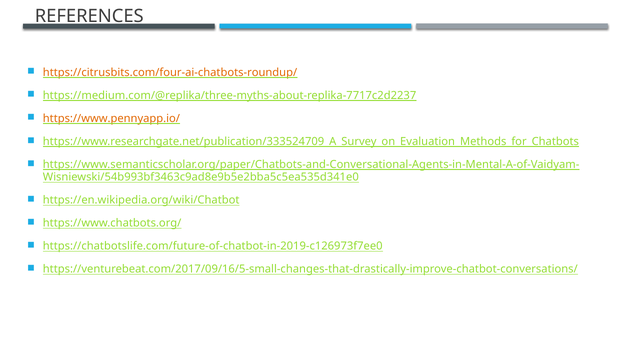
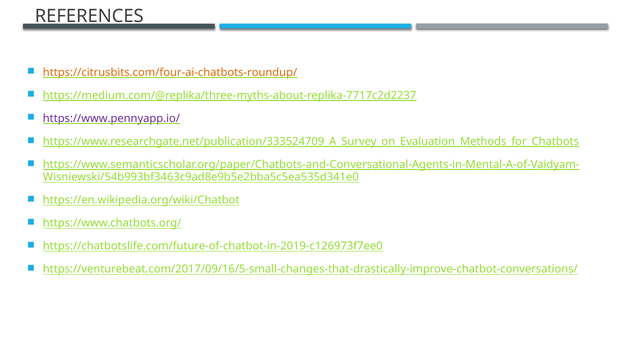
https://www.pennyapp.io/ colour: orange -> purple (111, 118)
